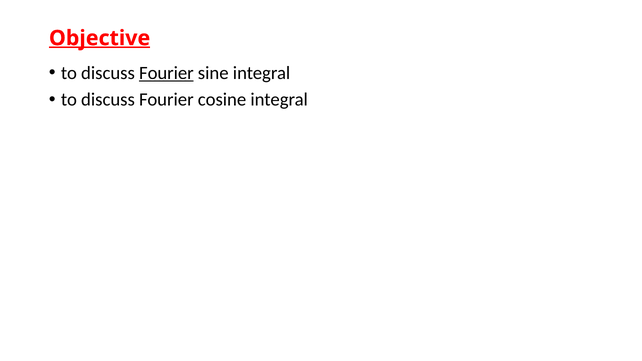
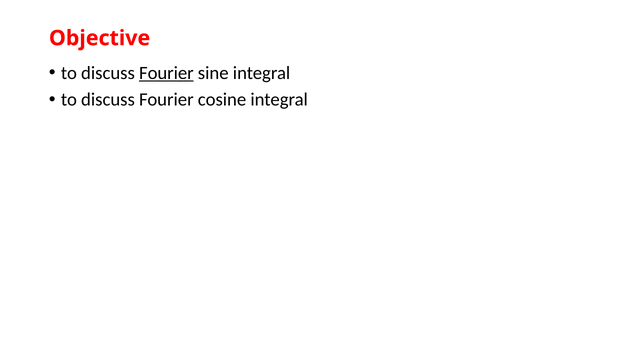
Objective underline: present -> none (100, 38)
